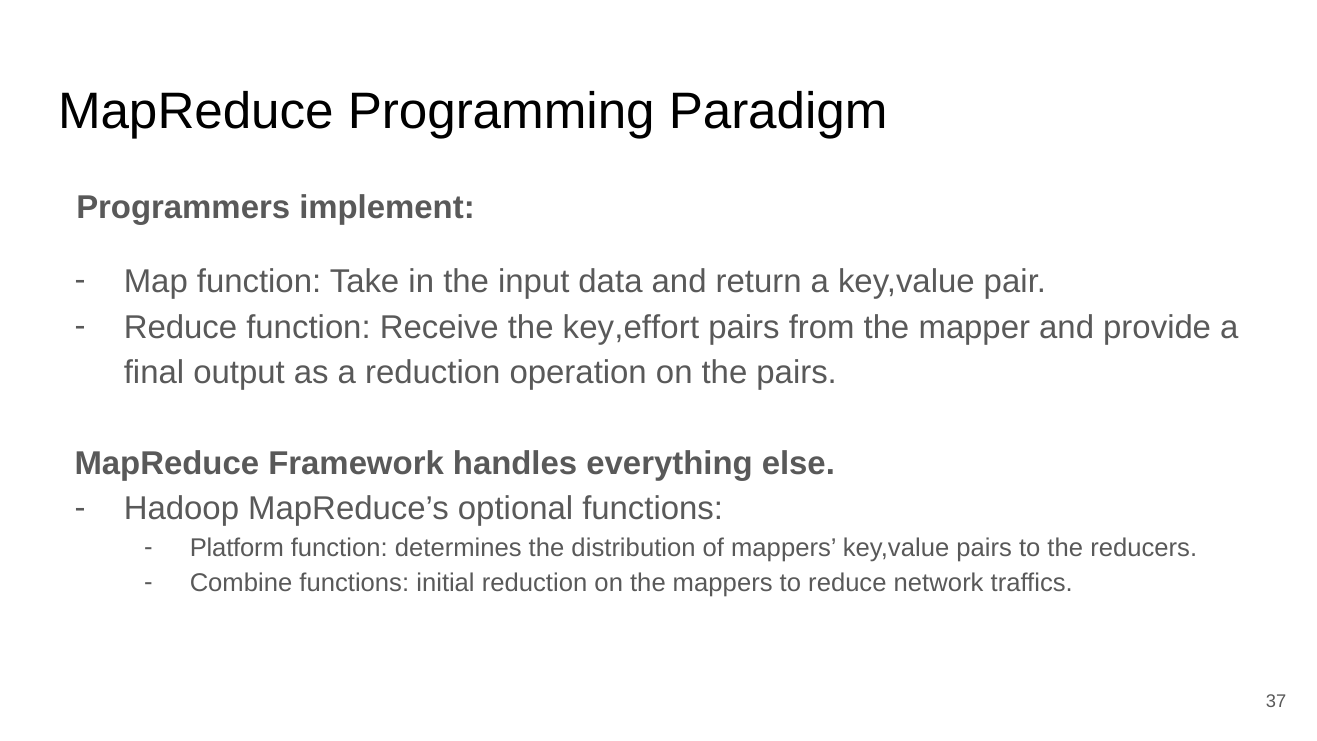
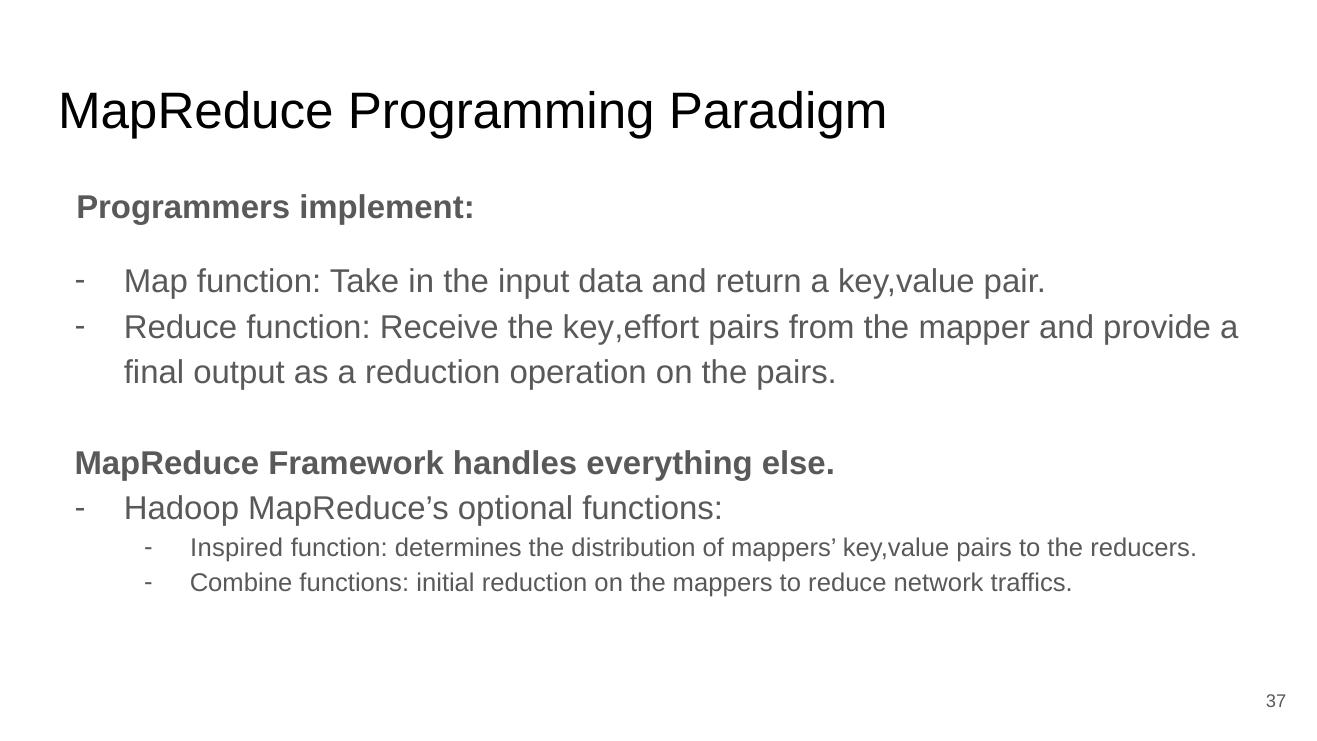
Platform: Platform -> Inspired (237, 548)
